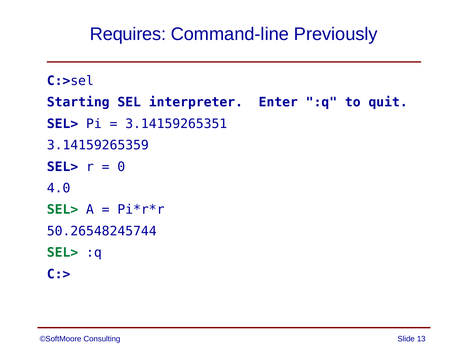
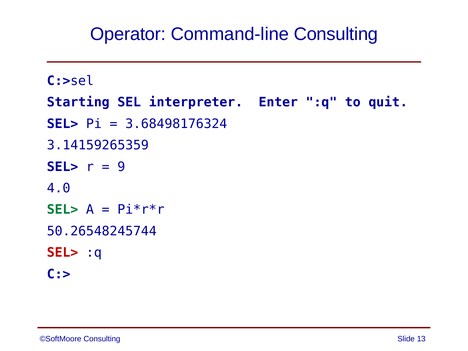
Requires: Requires -> Operator (128, 34)
Command-line Previously: Previously -> Consulting (336, 34)
3.14159265351: 3.14159265351 -> 3.68498176324 (176, 124)
0: 0 -> 9 (121, 167)
SEL> colour: green -> red (63, 253)
